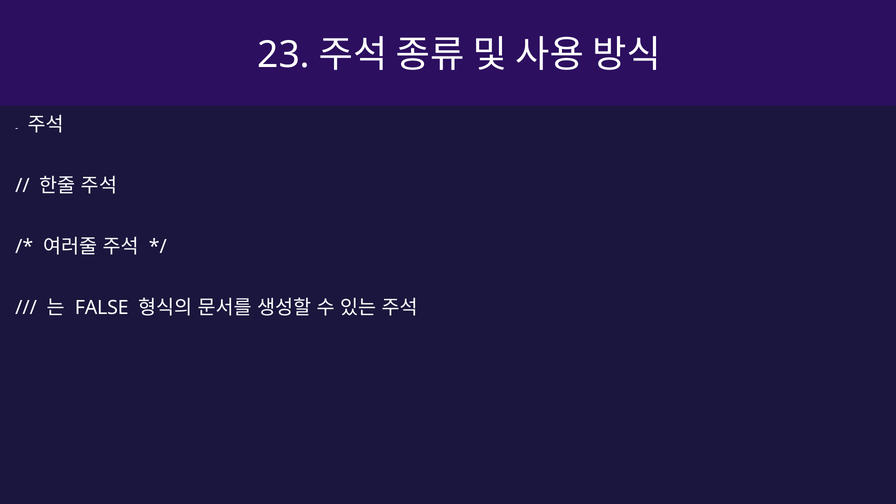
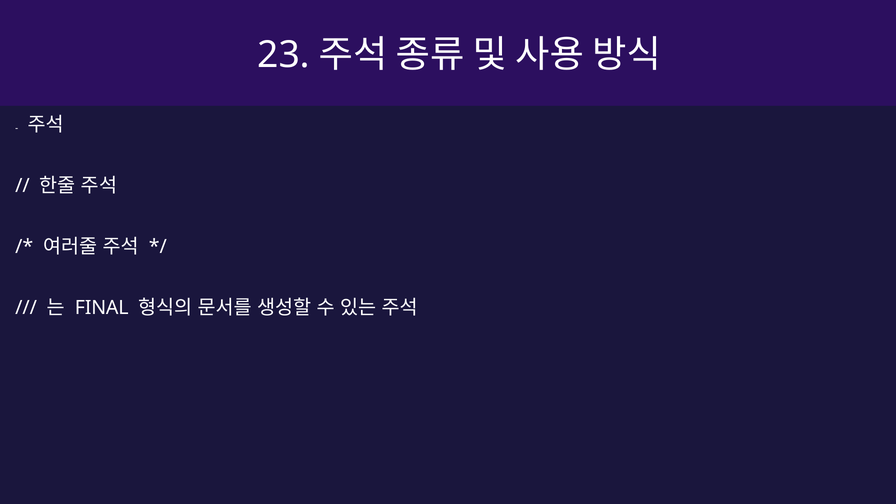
FALSE: FALSE -> FINAL (102, 308)
